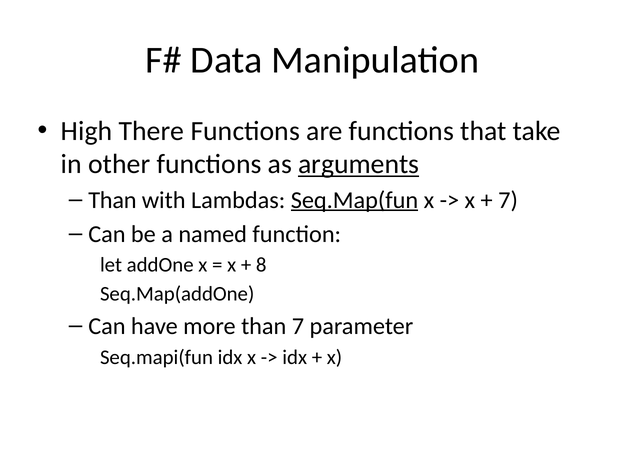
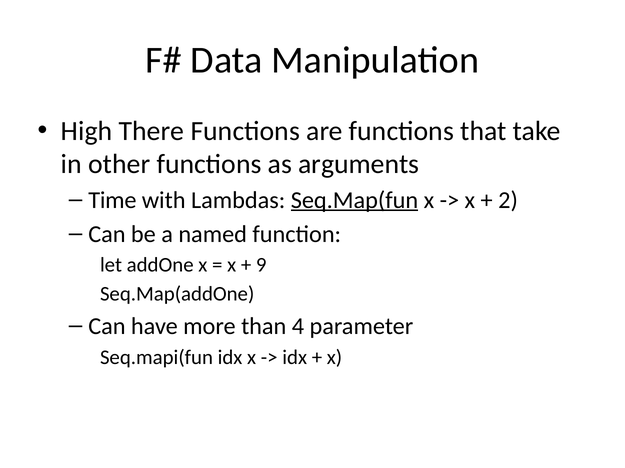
arguments underline: present -> none (359, 164)
Than: Than -> Time (112, 200)
7: 7 -> 2 (508, 200)
8: 8 -> 9 (261, 265)
than 7: 7 -> 4 (298, 327)
